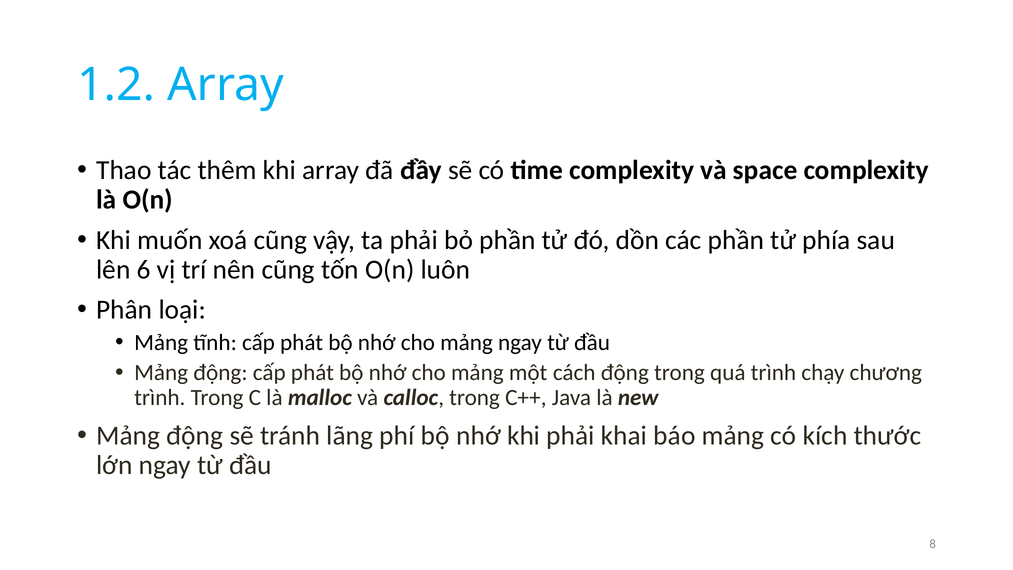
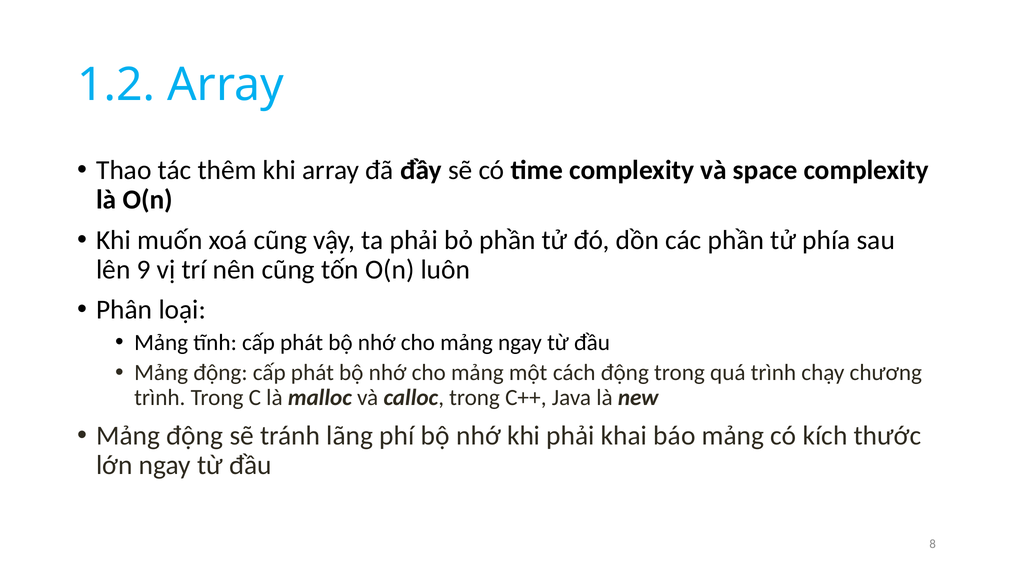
6: 6 -> 9 (144, 270)
